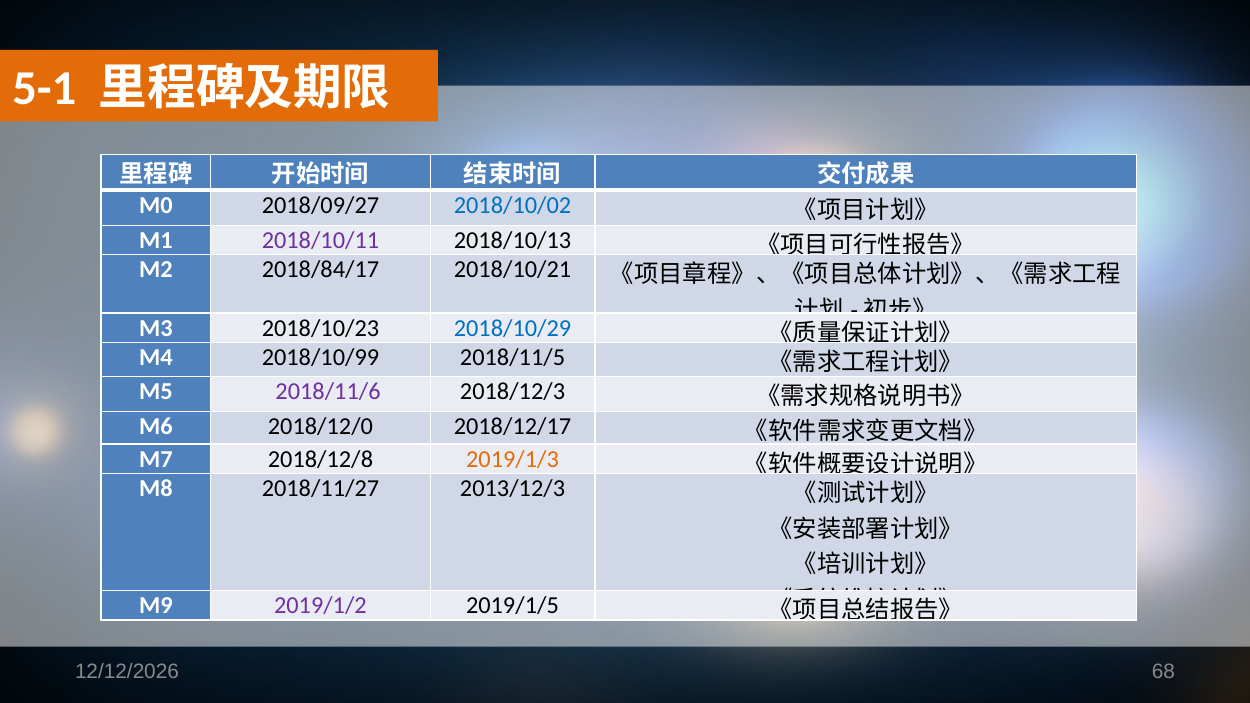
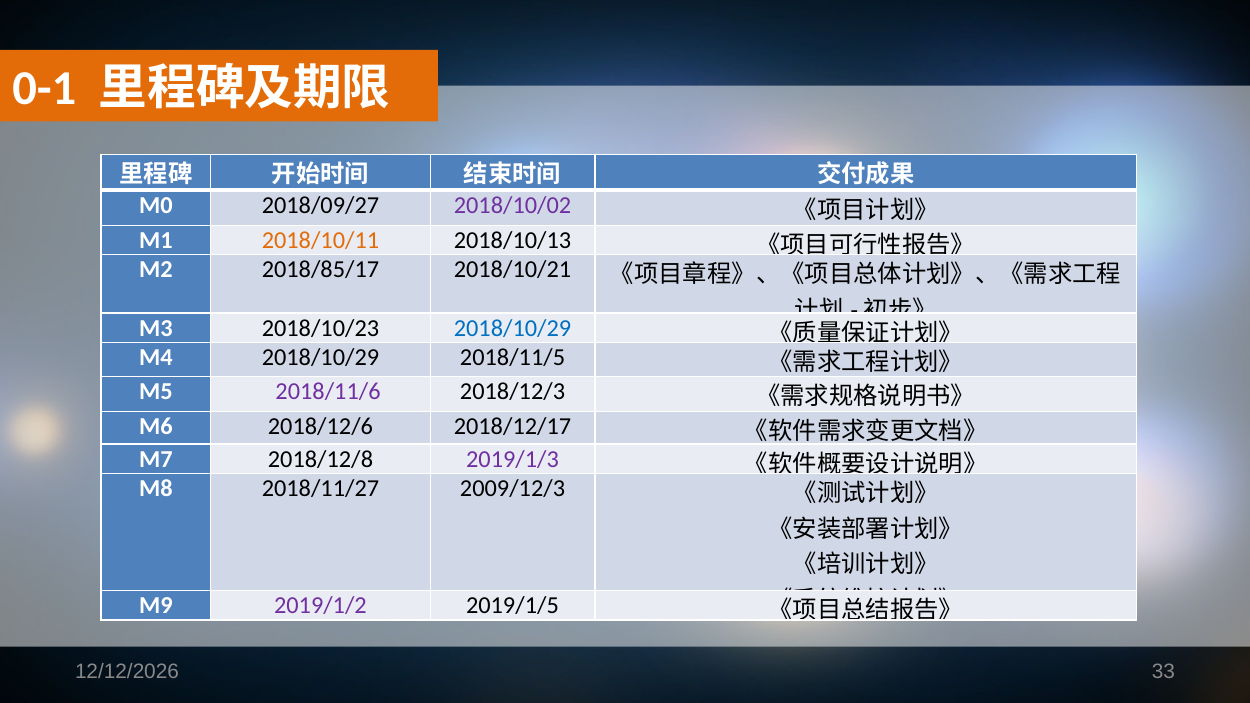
5-1: 5-1 -> 0-1 (44, 89)
2018/10/02 colour: blue -> purple (513, 205)
2018/10/11 colour: purple -> orange (320, 240)
2018/84/17: 2018/84/17 -> 2018/85/17 (320, 270)
M4 2018/10/99: 2018/10/99 -> 2018/10/29 (320, 358)
2018/12/0: 2018/12/0 -> 2018/12/6 (320, 427)
2019/1/3 colour: orange -> purple (512, 459)
2013/12/3: 2013/12/3 -> 2009/12/3 (513, 489)
68: 68 -> 33 (1163, 672)
